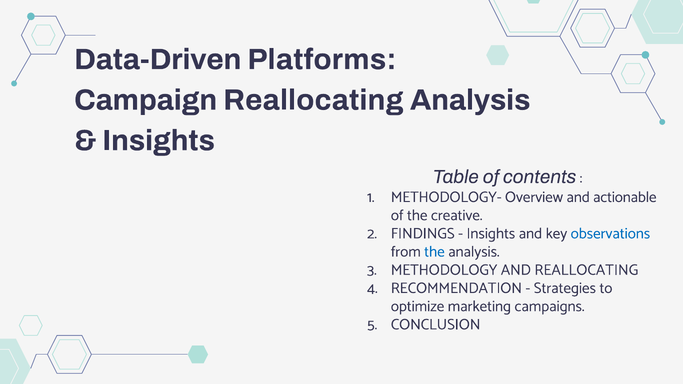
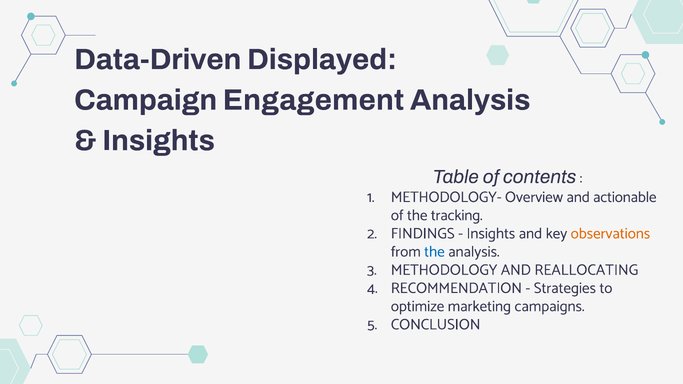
Platforms: Platforms -> Displayed (322, 59)
Campaign Reallocating: Reallocating -> Engagement (313, 100)
creative: creative -> tracking (457, 215)
observations colour: blue -> orange (610, 233)
